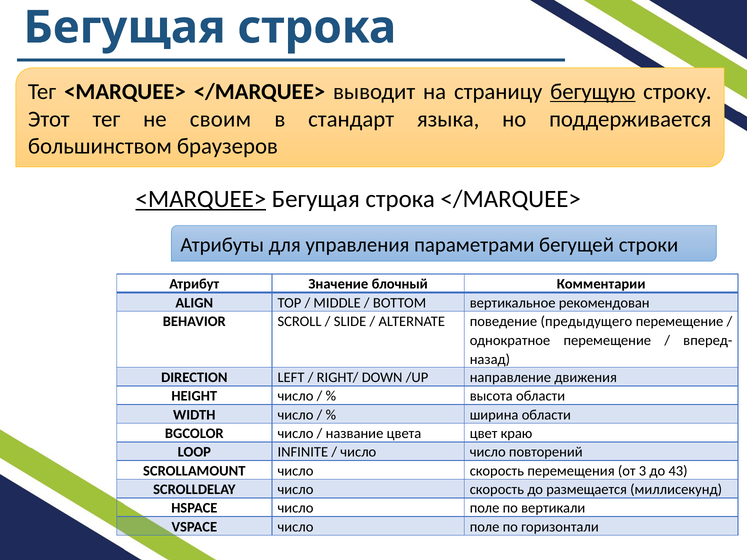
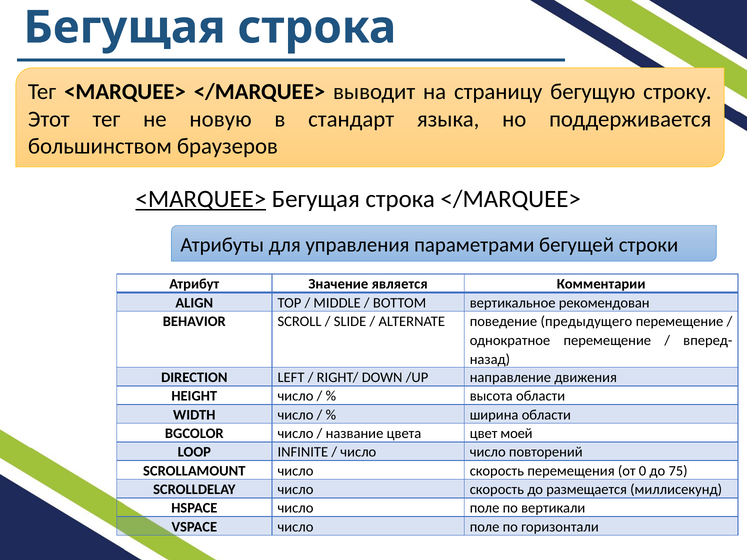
бегущую underline: present -> none (593, 92)
своим: своим -> новую (221, 119)
блочный: блочный -> является (400, 284)
краю: краю -> моей (517, 434)
3: 3 -> 0 (643, 471)
43: 43 -> 75 (678, 471)
